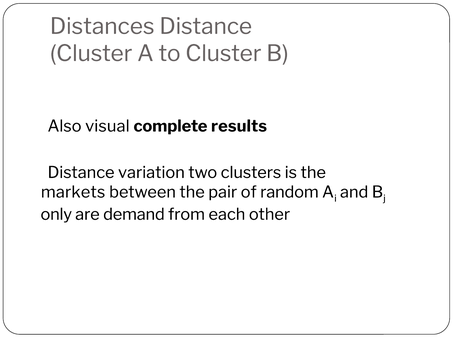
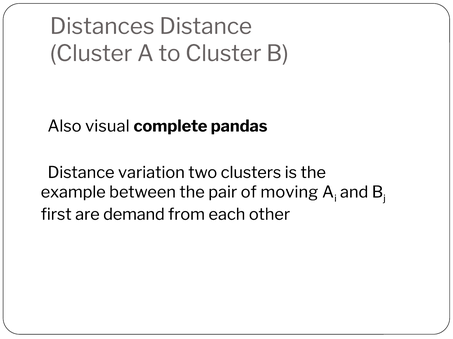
results: results -> pandas (239, 126)
markets: markets -> example (73, 193)
random: random -> moving (289, 193)
only: only -> first (56, 215)
